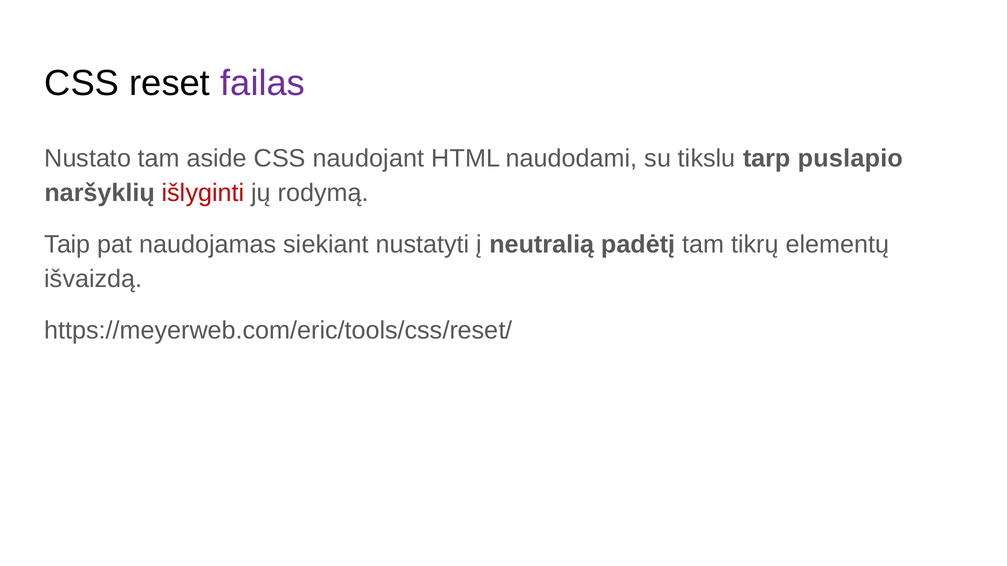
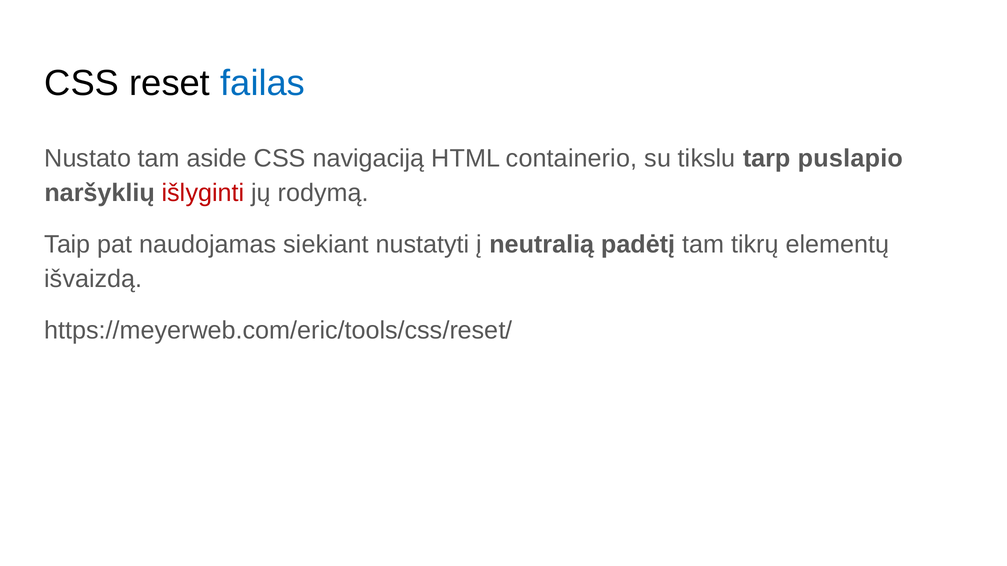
failas colour: purple -> blue (263, 83)
naudojant: naudojant -> navigaciją (369, 158)
naudodami: naudodami -> containerio (572, 158)
